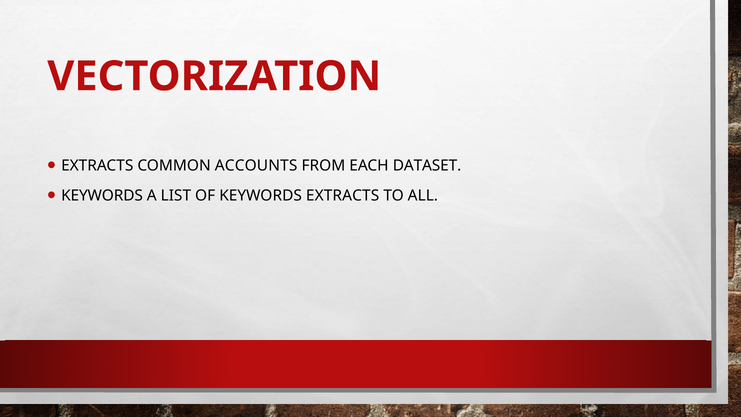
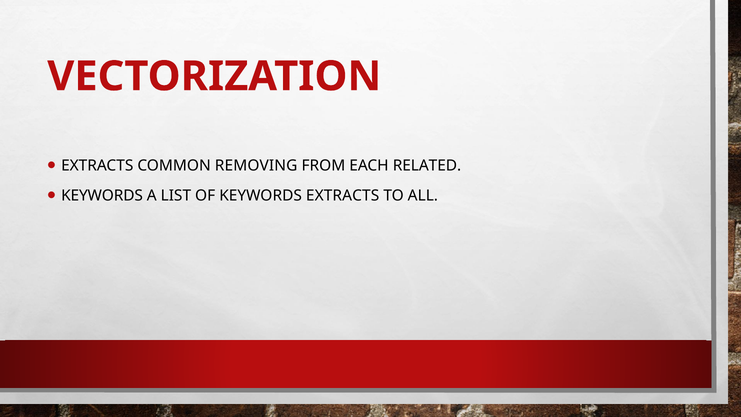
ACCOUNTS: ACCOUNTS -> REMOVING (256, 166)
DATASET: DATASET -> RELATED (427, 166)
